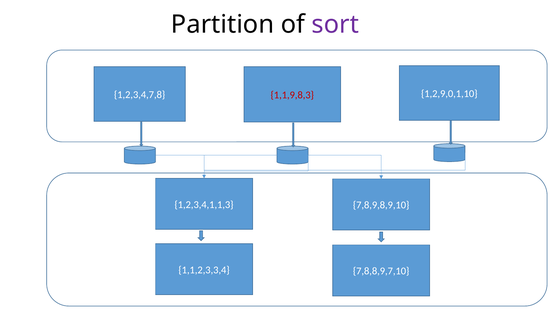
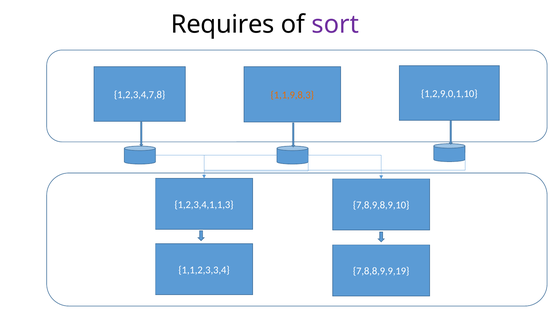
Partition: Partition -> Requires (223, 24)
1,1,9,8,3 colour: red -> orange (292, 95)
7,8,8,9,7,10: 7,8,8,9,7,10 -> 7,8,8,9,9,19 (381, 271)
